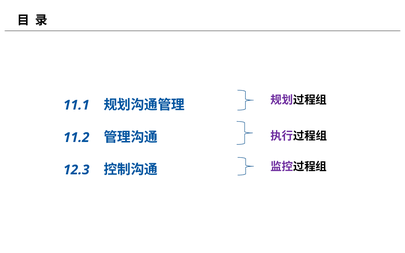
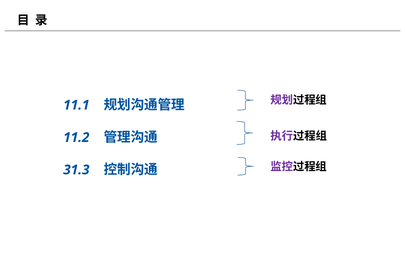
12.3: 12.3 -> 31.3 (76, 170)
